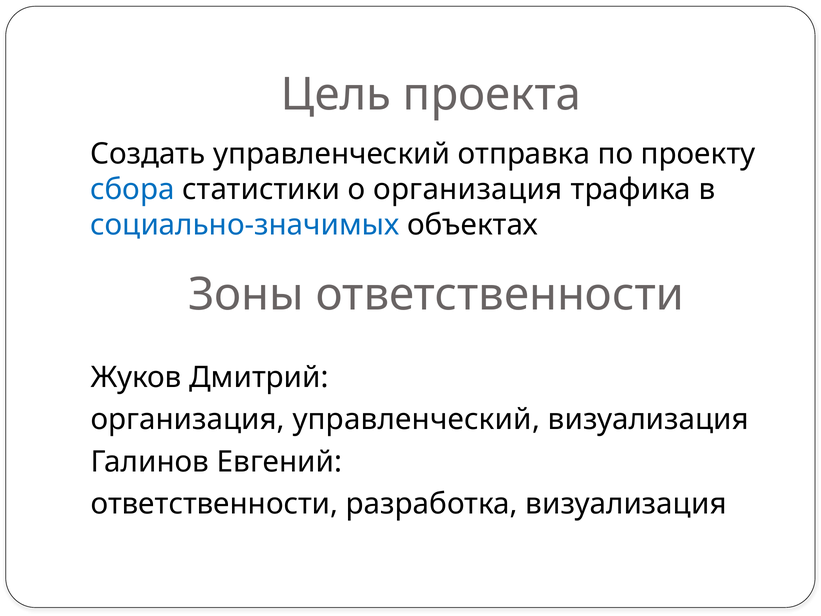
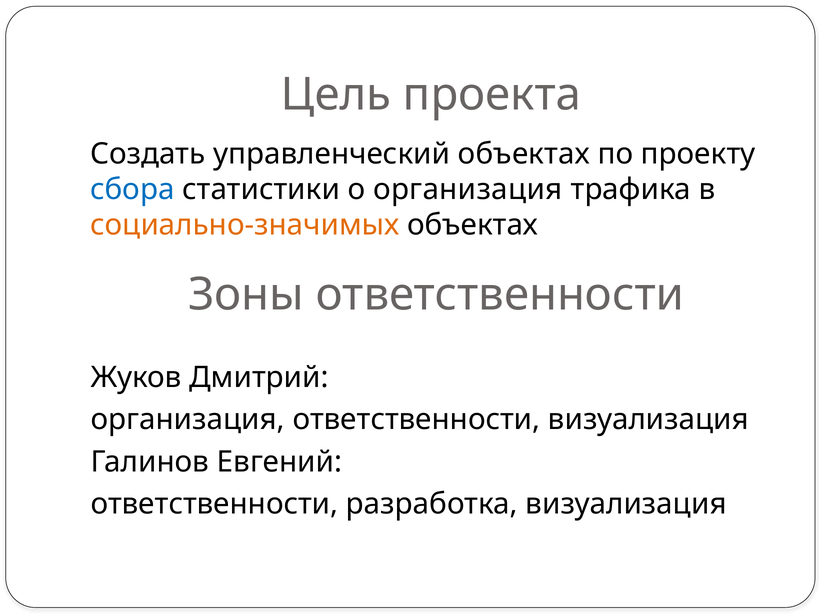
управленческий отправка: отправка -> объектах (524, 154)
социально-значимых colour: blue -> orange (245, 225)
организация управленческий: управленческий -> ответственности (416, 419)
